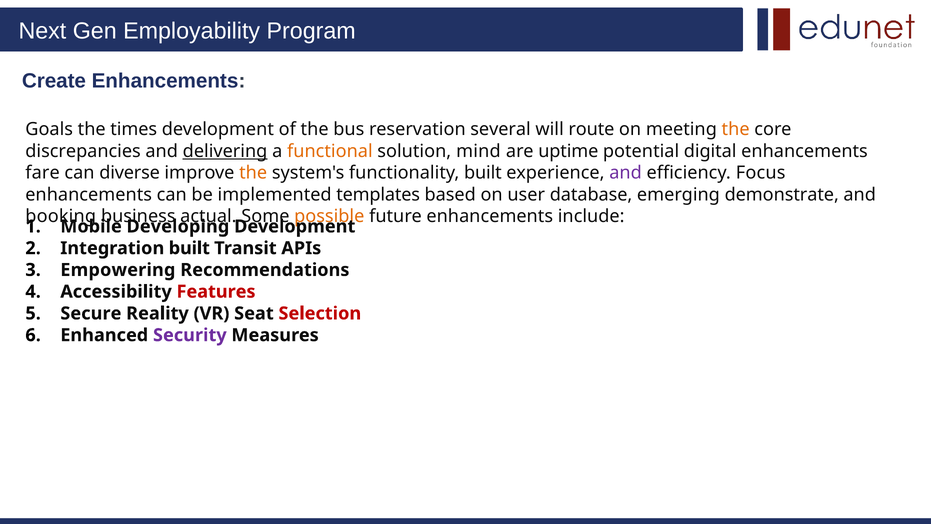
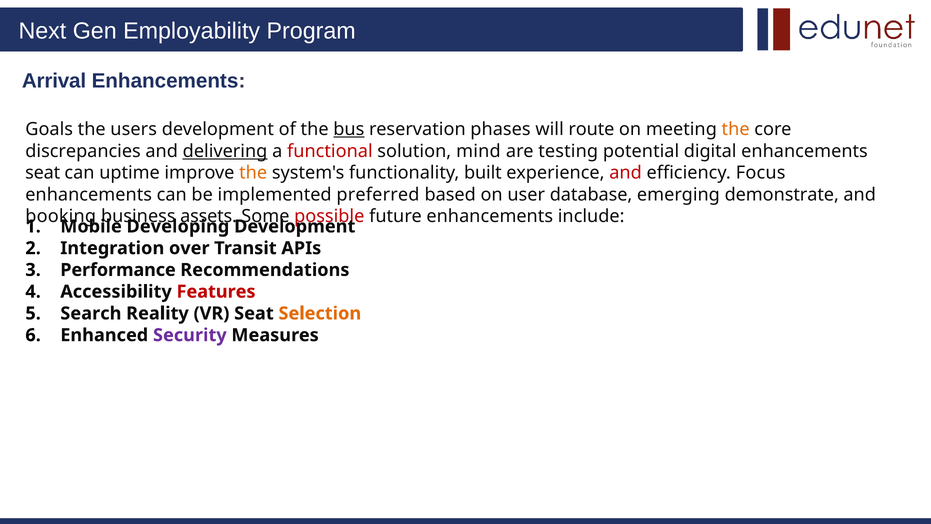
Create: Create -> Arrival (54, 81)
times: times -> users (134, 129)
bus underline: none -> present (349, 129)
several: several -> phases (500, 129)
functional colour: orange -> red (330, 151)
uptime: uptime -> testing (568, 151)
fare: fare -> seat (43, 173)
diverse: diverse -> uptime (130, 173)
and colour: purple -> red (626, 173)
templates: templates -> preferred (378, 194)
actual: actual -> assets (209, 216)
possible colour: orange -> red (329, 216)
Integration built: built -> over (189, 248)
Empowering: Empowering -> Performance (118, 270)
Secure: Secure -> Search (91, 313)
Selection colour: red -> orange (320, 313)
